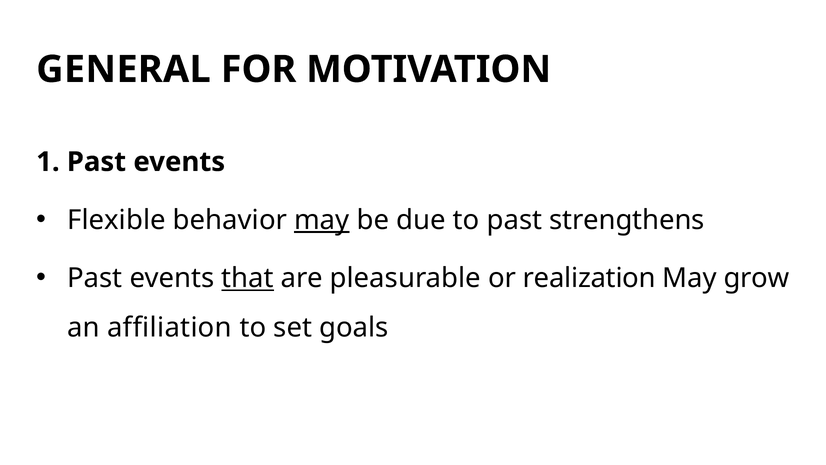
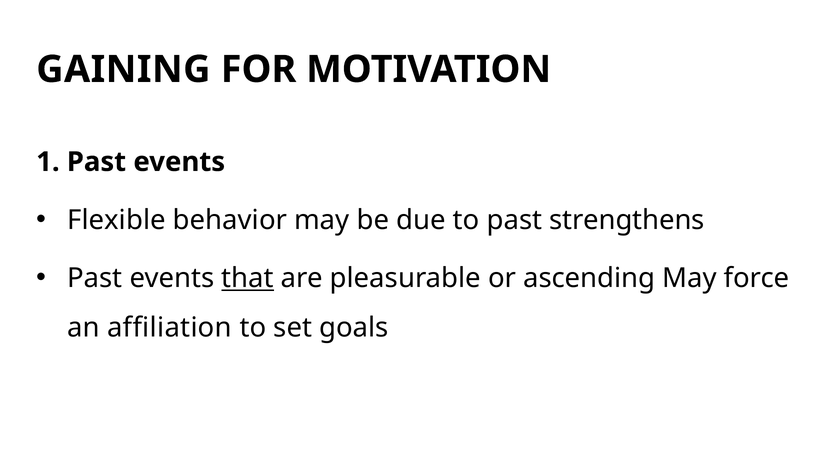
GENERAL: GENERAL -> GAINING (123, 69)
may underline: present -> none (322, 220)
realization: realization -> ascending (589, 278)
grow: grow -> force (757, 278)
